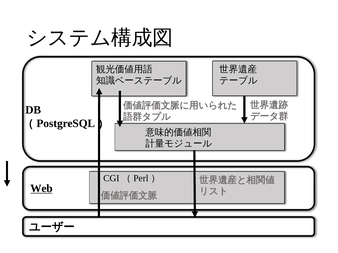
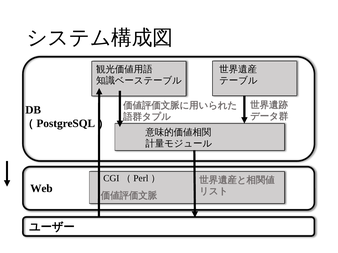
Web underline: present -> none (41, 189)
